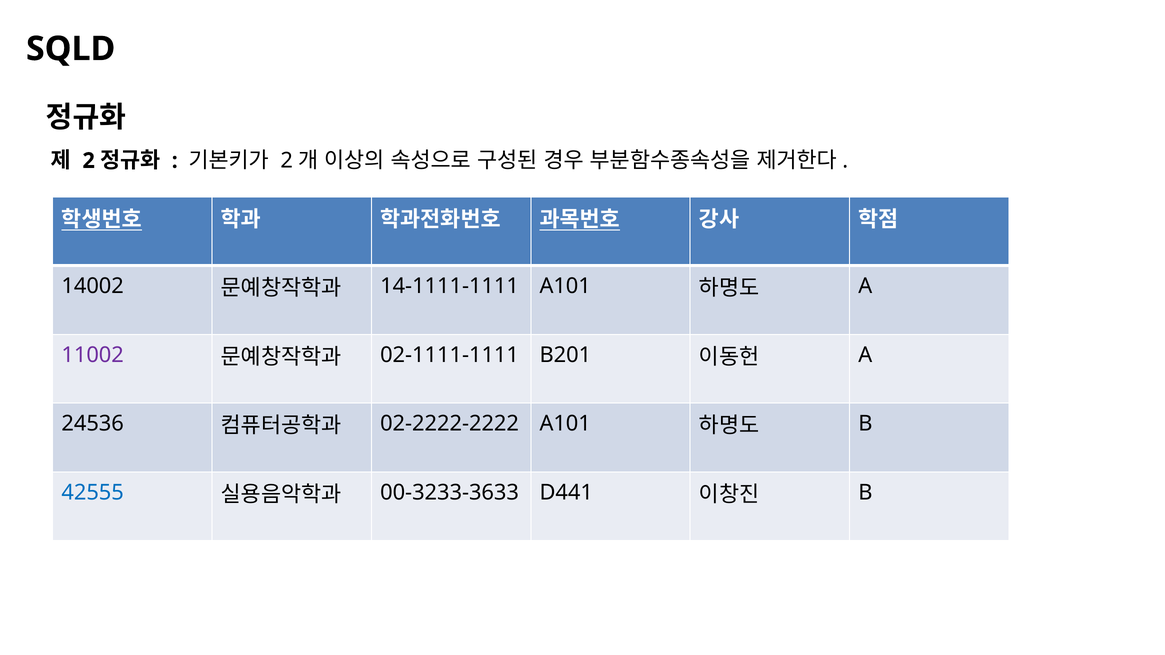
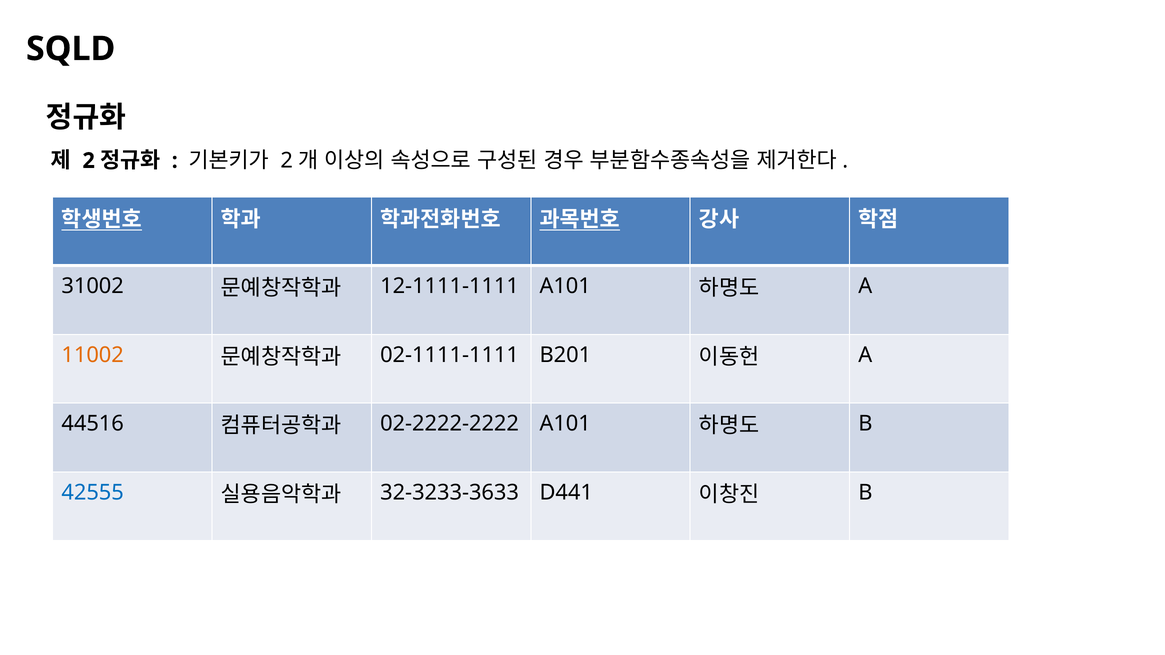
14002: 14002 -> 31002 (93, 286)
14-1111-1111: 14-1111-1111 -> 12-1111-1111 (450, 286)
11002 colour: purple -> orange (93, 355)
24536: 24536 -> 44516 (93, 424)
00-3233-3633: 00-3233-3633 -> 32-3233-3633 (450, 493)
